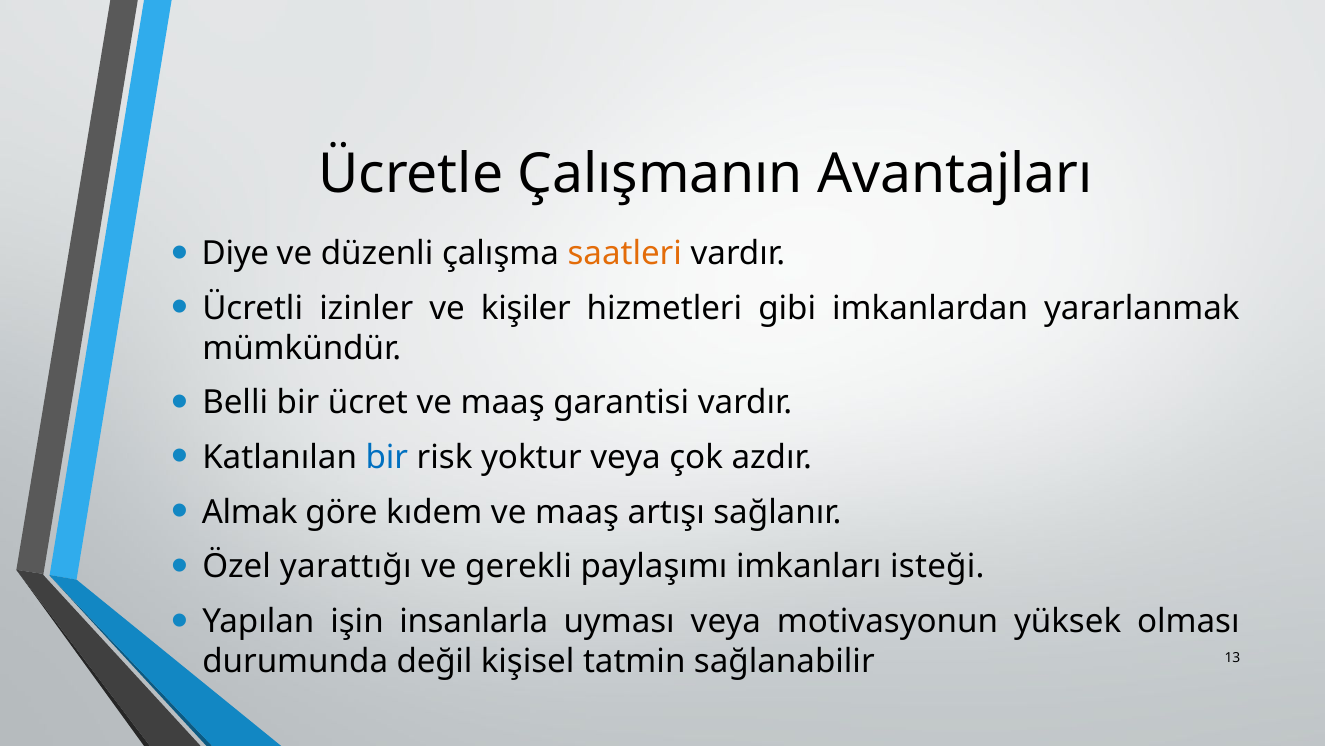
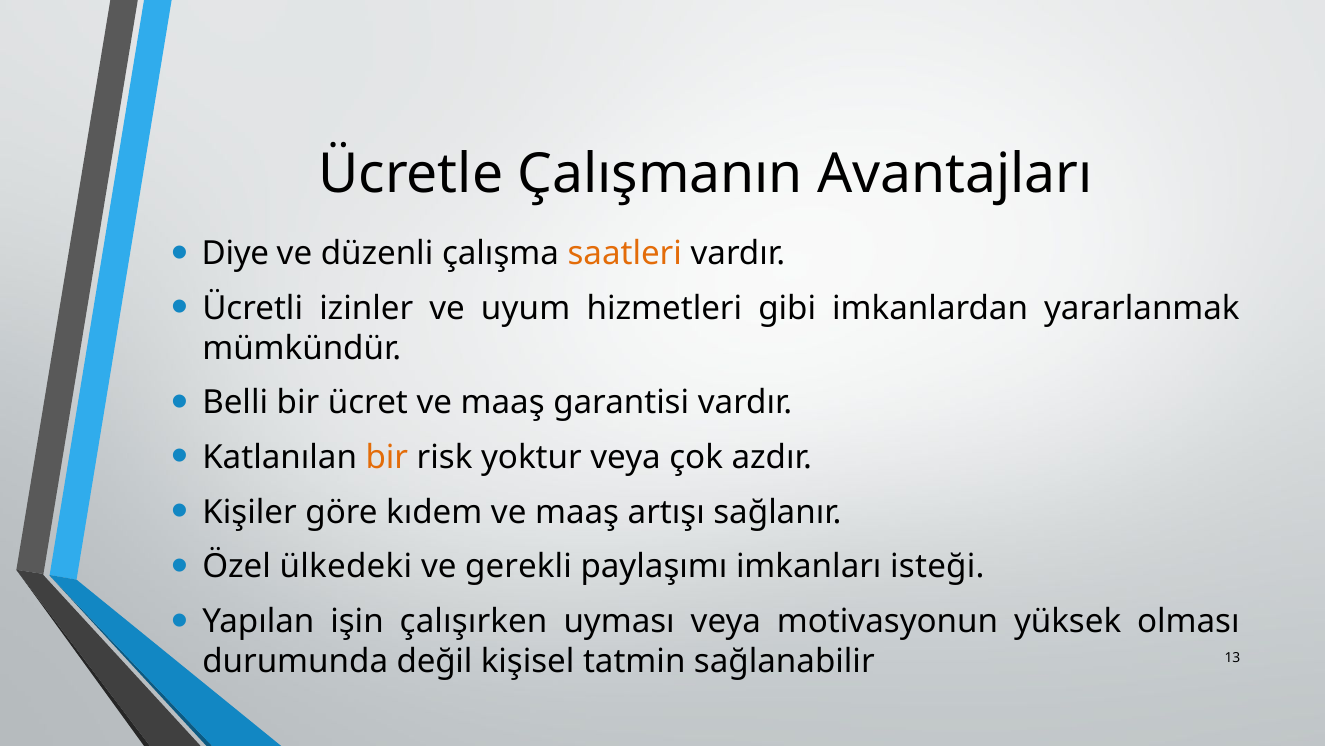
kişiler: kişiler -> uyum (526, 308)
bir colour: blue -> orange (387, 457)
Almak: Almak -> Kişiler (250, 512)
yarattığı: yarattığı -> ülkedeki (346, 566)
insanlarla: insanlarla -> çalışırken (474, 621)
